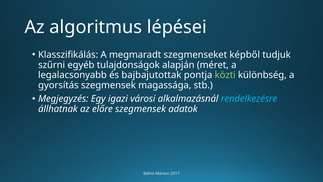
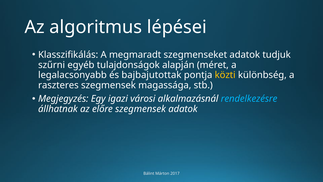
szegmenseket képből: képből -> adatok (245, 55)
közti colour: light green -> yellow (225, 75)
gyorsítás: gyorsítás -> raszteres (58, 85)
